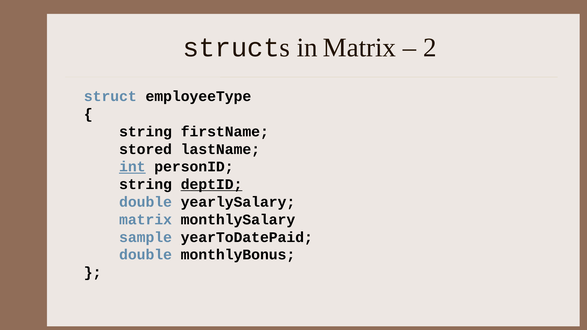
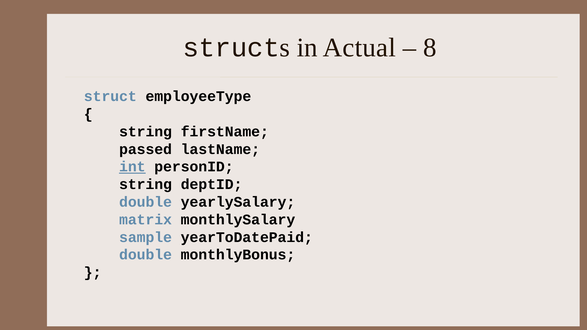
in Matrix: Matrix -> Actual (359, 48)
2: 2 -> 8 (430, 48)
stored: stored -> passed (146, 149)
deptID underline: present -> none (212, 184)
